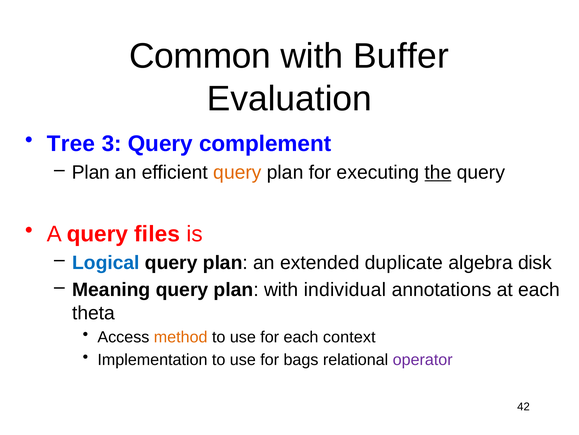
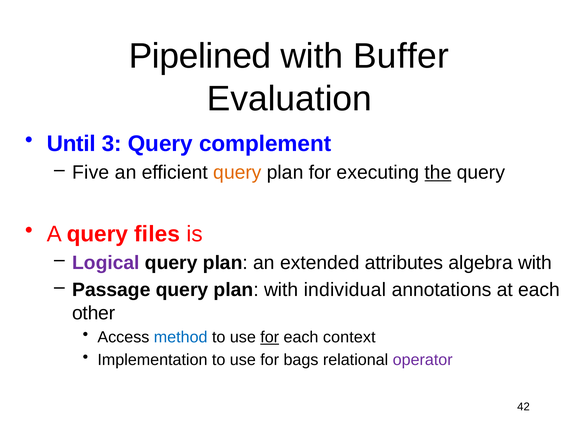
Common: Common -> Pipelined (200, 56)
Tree: Tree -> Until (71, 143)
Plan: Plan -> Five (91, 172)
Logical colour: blue -> purple (106, 262)
duplicate: duplicate -> attributes (404, 262)
algebra disk: disk -> with (535, 262)
Meaning: Meaning -> Passage (111, 289)
theta: theta -> other (94, 312)
method colour: orange -> blue (181, 337)
for underline: none -> present (270, 337)
